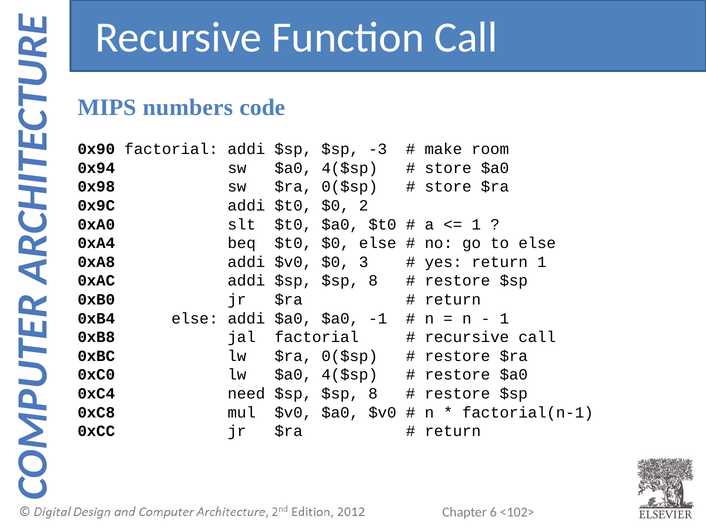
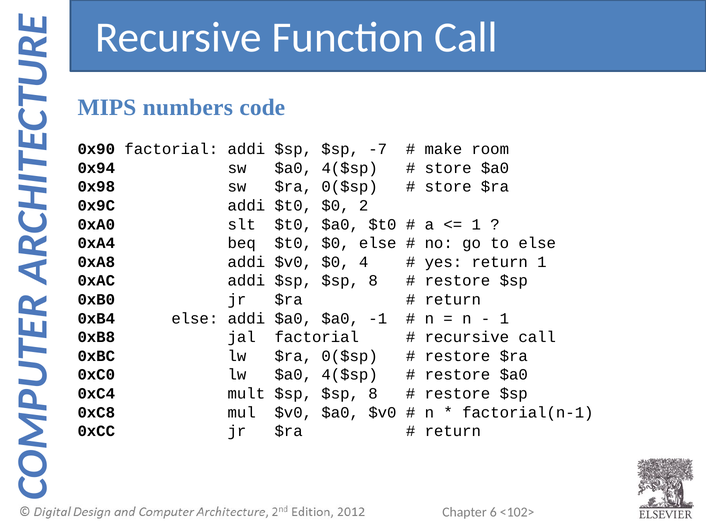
-3: -3 -> -7 (378, 149)
3: 3 -> 4 (364, 262)
need: need -> mult (246, 394)
